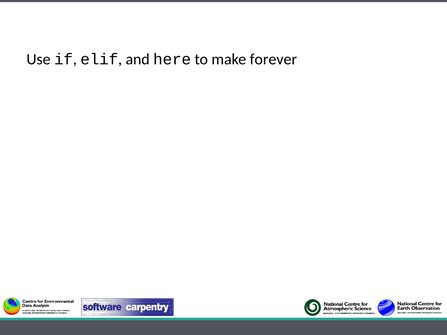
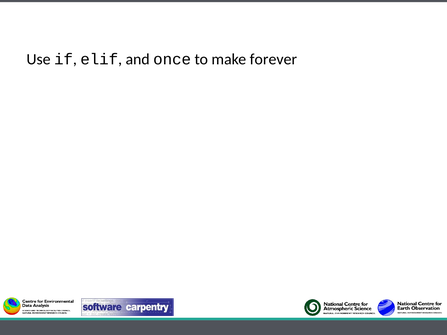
here: here -> once (172, 59)
